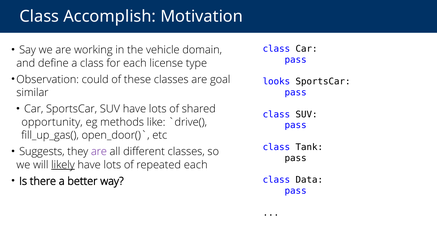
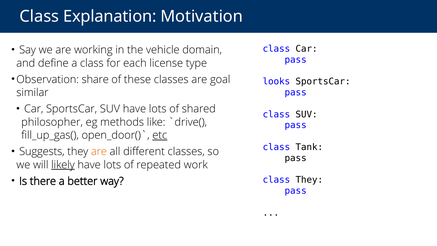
Accomplish: Accomplish -> Explanation (110, 16)
could: could -> share (95, 79)
opportunity: opportunity -> philosopher (52, 122)
etc underline: none -> present (160, 135)
are colour: purple -> orange (99, 152)
repeated each: each -> work (196, 165)
class Data: Data -> They (309, 180)
